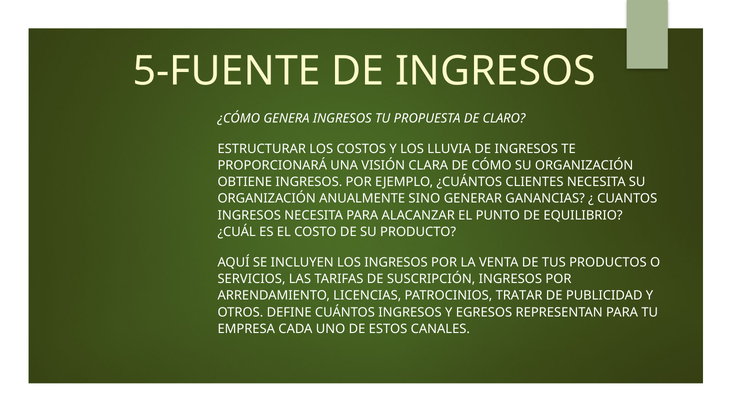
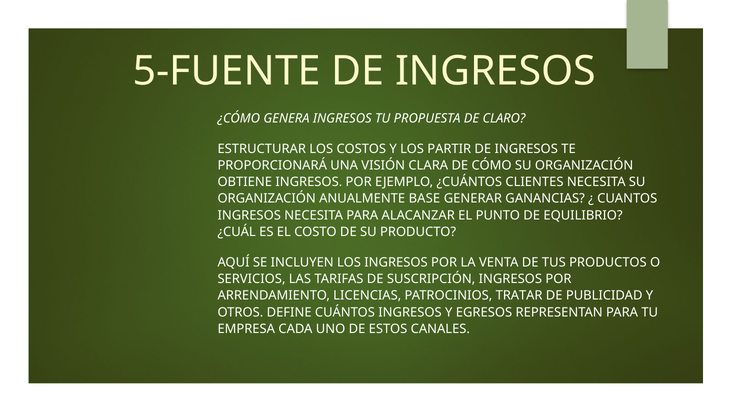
LLUVIA: LLUVIA -> PARTIR (449, 149)
SINO: SINO -> BASE (424, 199)
